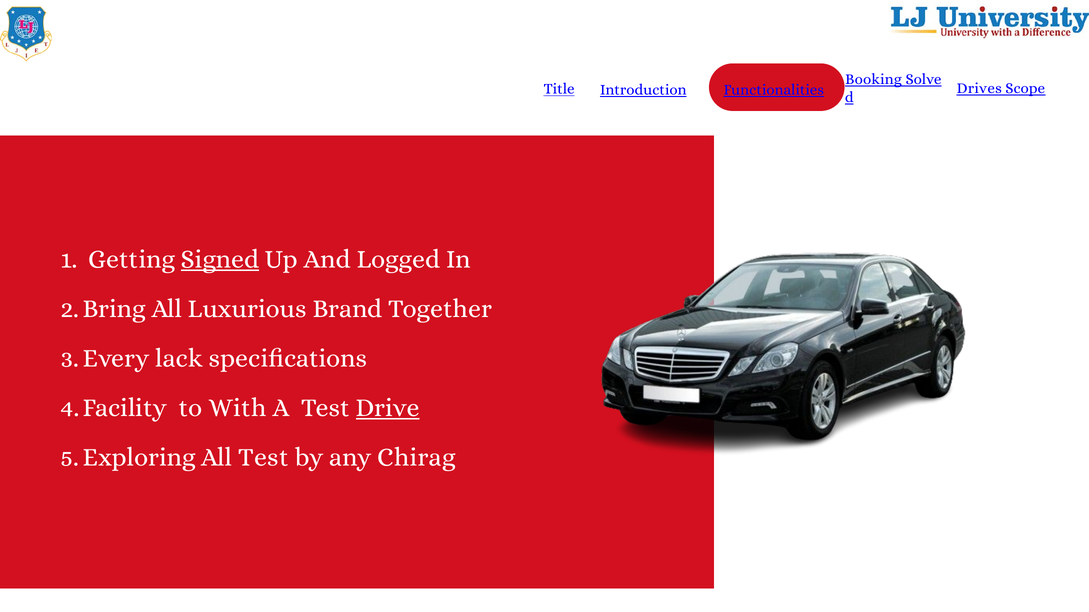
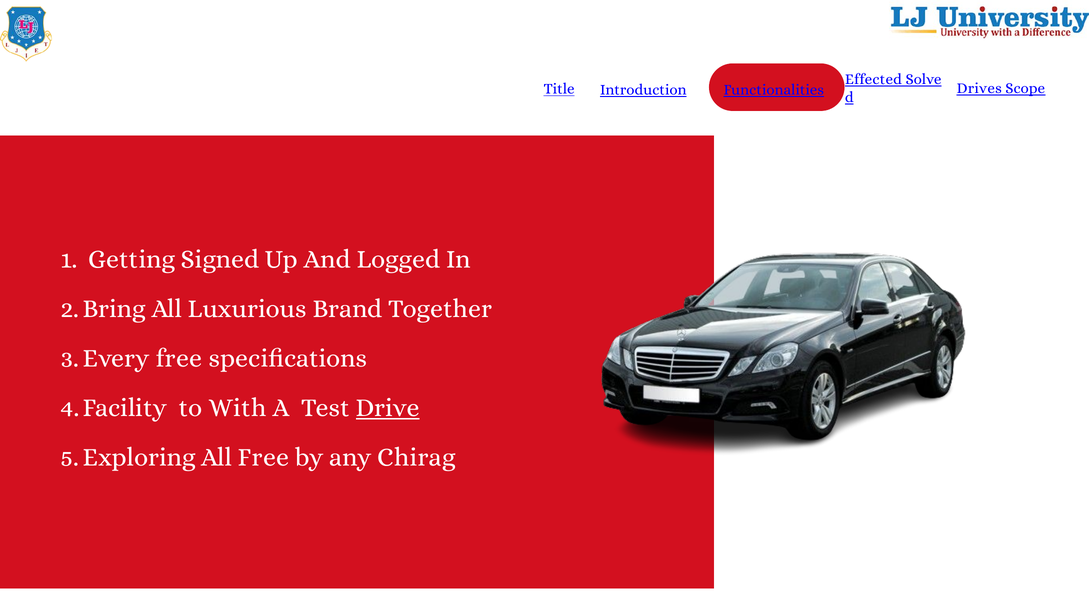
Booking: Booking -> Effected (873, 79)
Signed underline: present -> none (220, 259)
lack: lack -> free (179, 358)
All Test: Test -> Free (264, 458)
